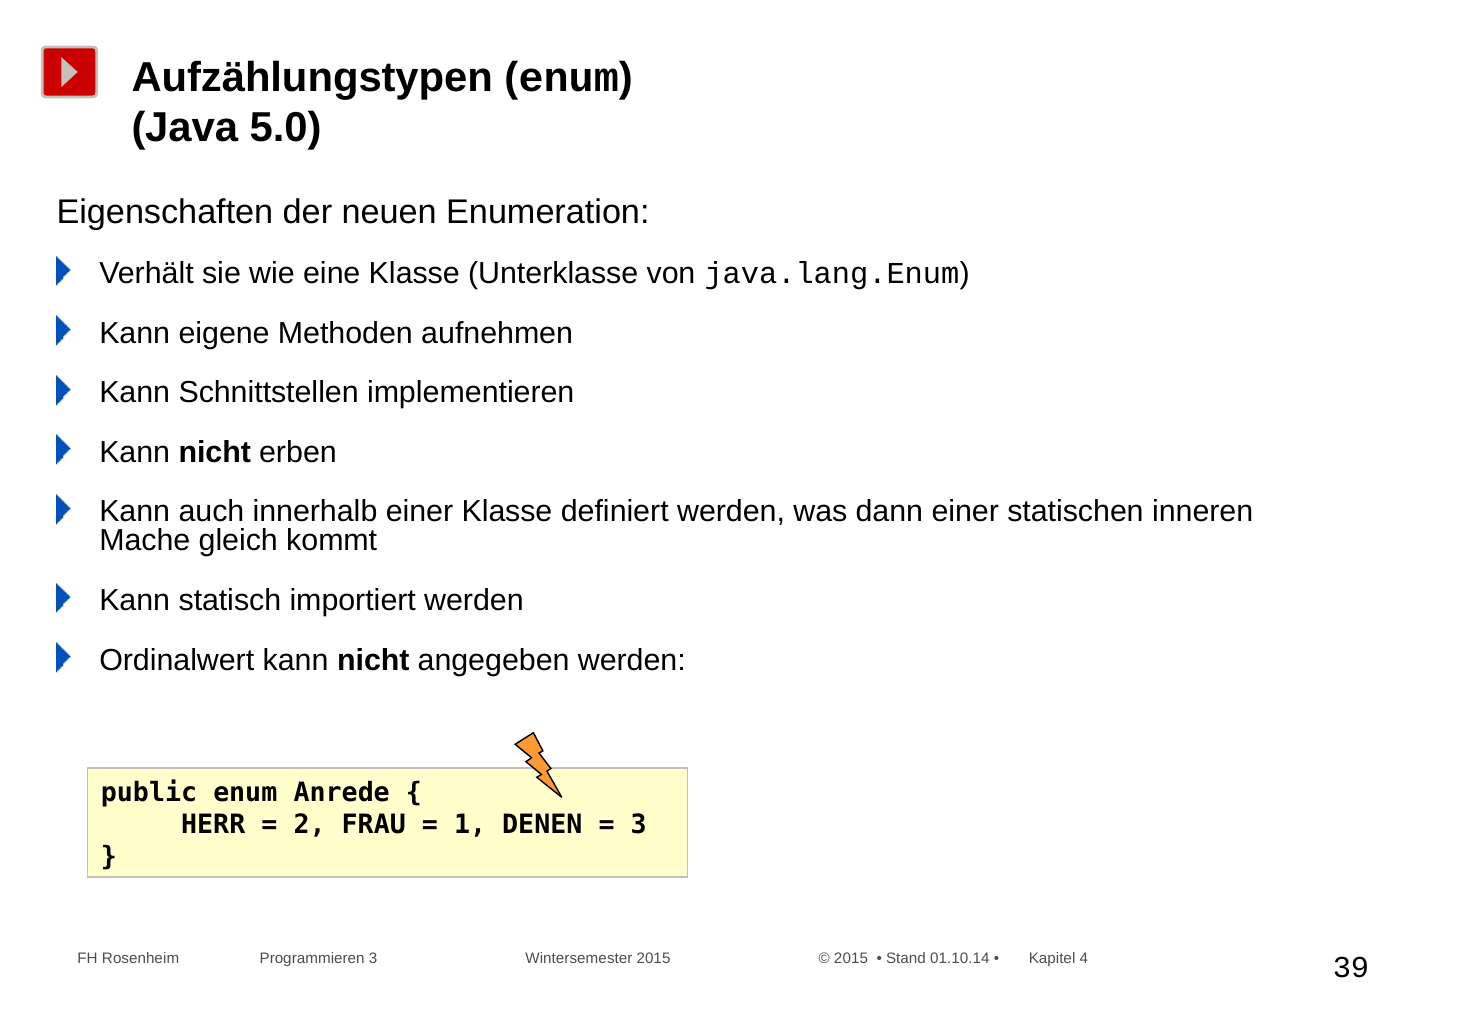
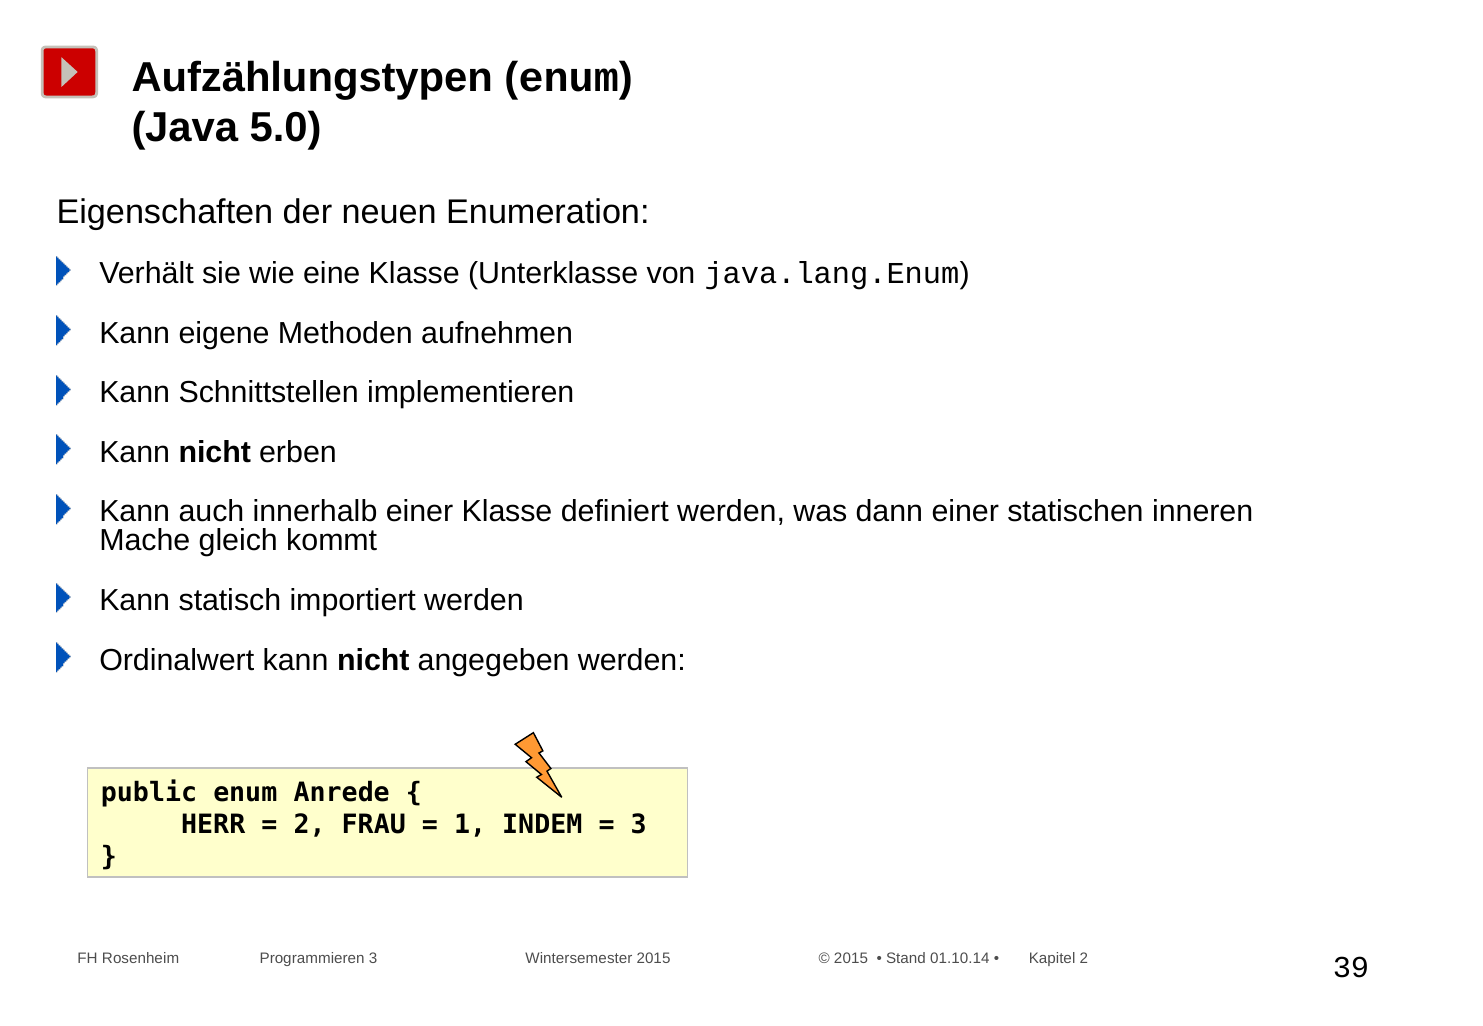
DENEN: DENEN -> INDEM (542, 825)
Kapitel 4: 4 -> 2 (1084, 959)
